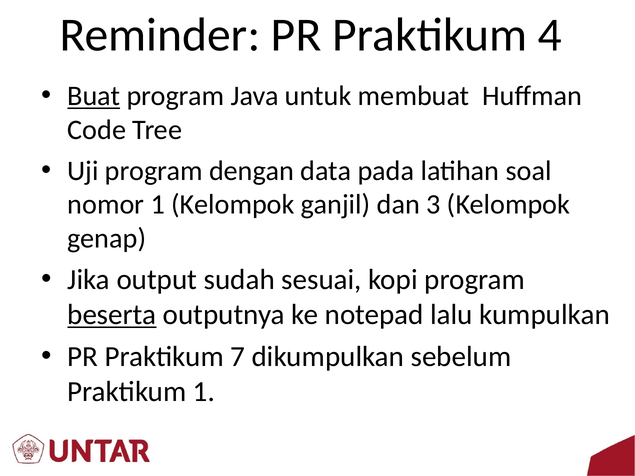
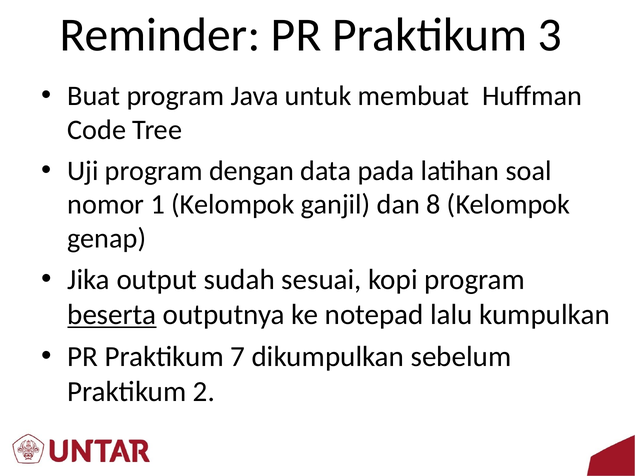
4: 4 -> 3 (550, 35)
Buat underline: present -> none (94, 96)
3: 3 -> 8 (433, 205)
Praktikum 1: 1 -> 2 (204, 392)
